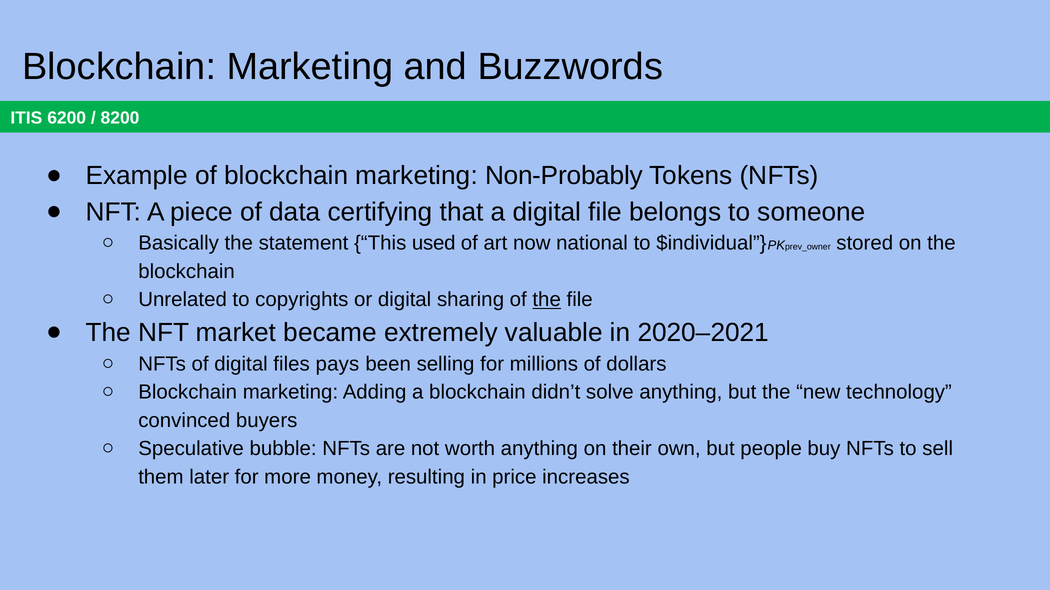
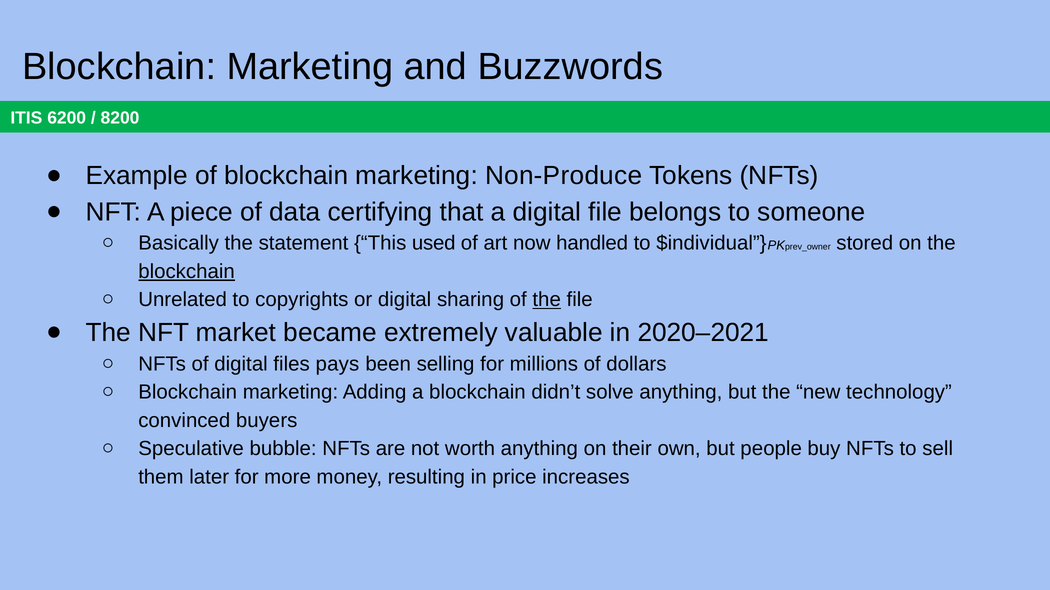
Non-Probably: Non-Probably -> Non-Produce (564, 176)
national: national -> handled (592, 243)
blockchain underline: none -> present (187, 272)
